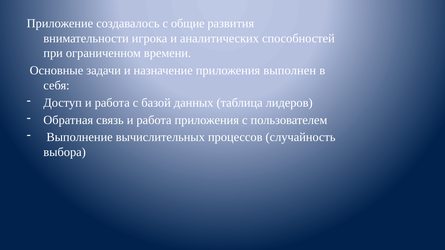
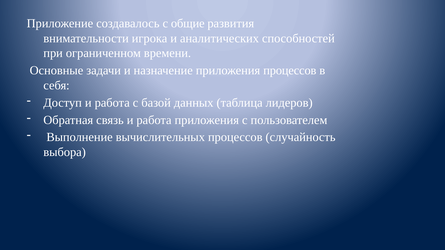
приложения выполнен: выполнен -> процессов (290, 71)
